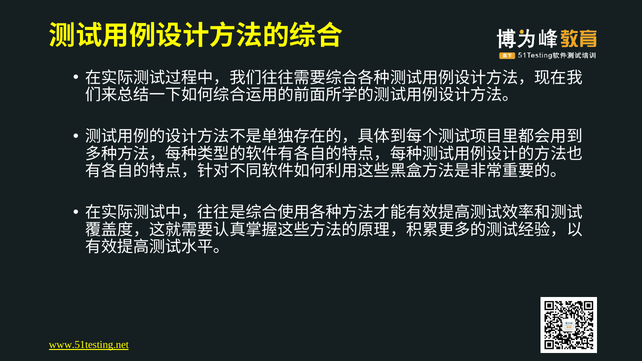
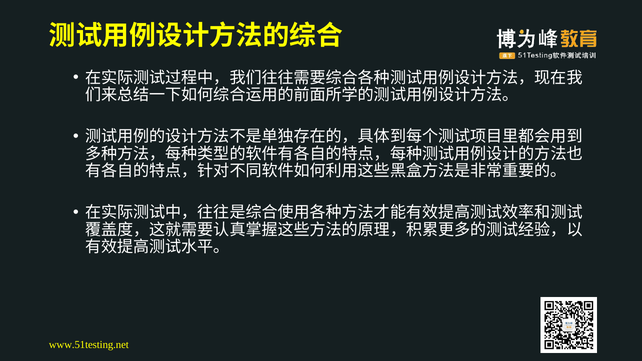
www.51testing.net underline: present -> none (89, 345)
